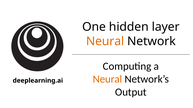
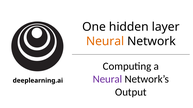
Neural colour: orange -> purple (107, 80)
